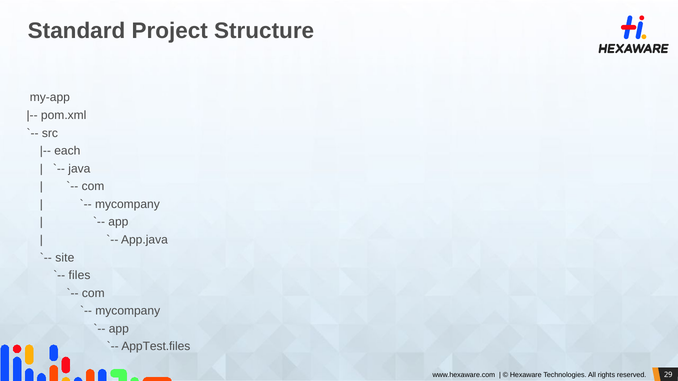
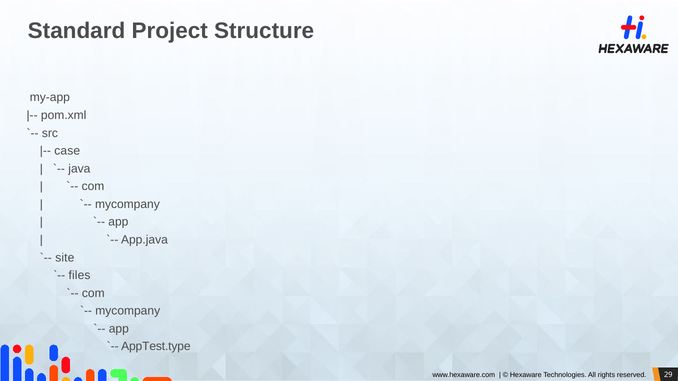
each: each -> case (67, 151)
AppTest.files: AppTest.files -> AppTest.type (156, 347)
